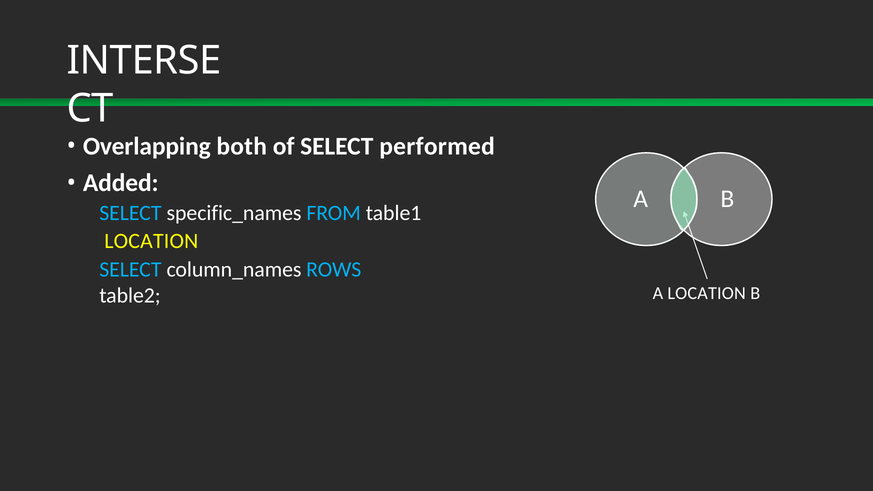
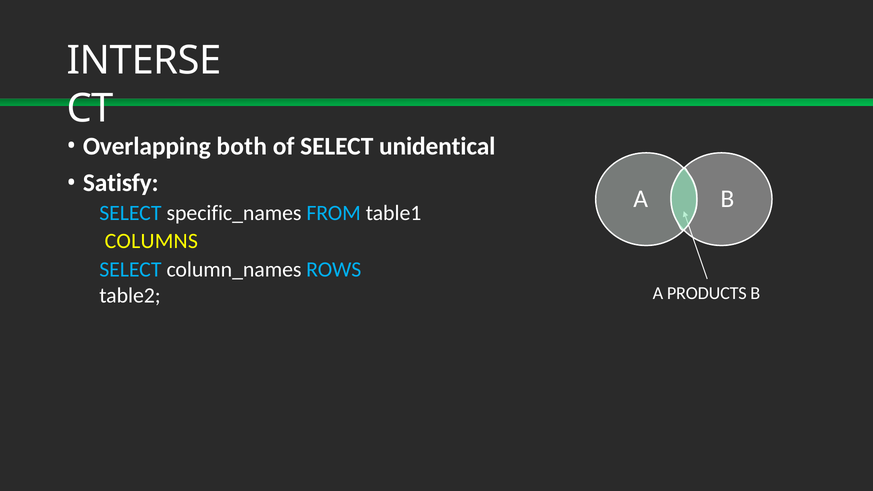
performed: performed -> unidentical (437, 146)
Added: Added -> Satisfy (121, 183)
LOCATION: LOCATION -> COLUMNS (151, 241)
A LOCATION: LOCATION -> PRODUCTS (707, 293)
